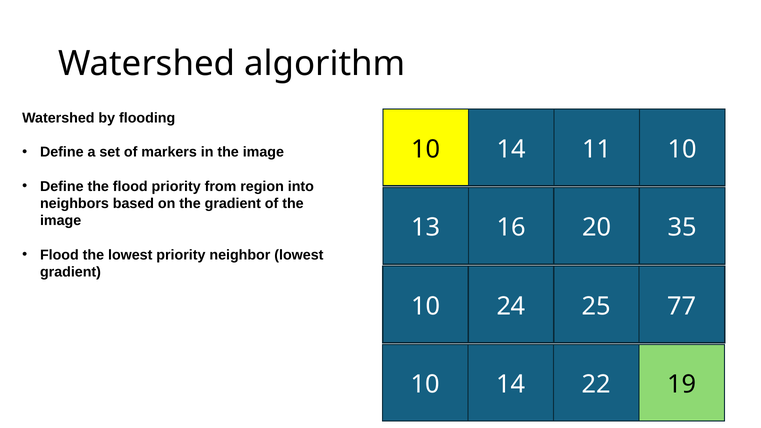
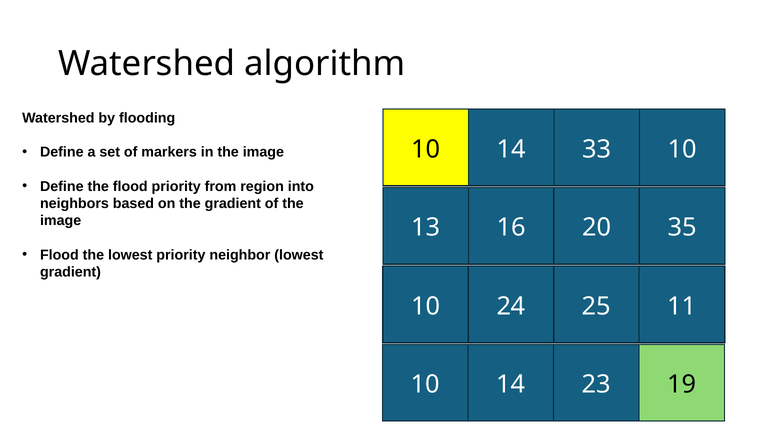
11: 11 -> 33 (597, 149)
77: 77 -> 11 (682, 306)
22: 22 -> 23 (596, 385)
